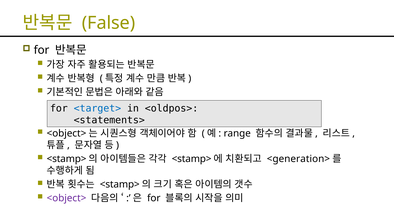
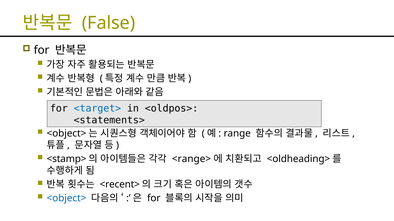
<stamp>: <stamp> -> <range> (191, 159)
<generation>: <generation> -> <oldheading> (298, 159)
<stamp>: <stamp> -> <recent> (120, 185)
<object> colour: purple -> blue (66, 199)
